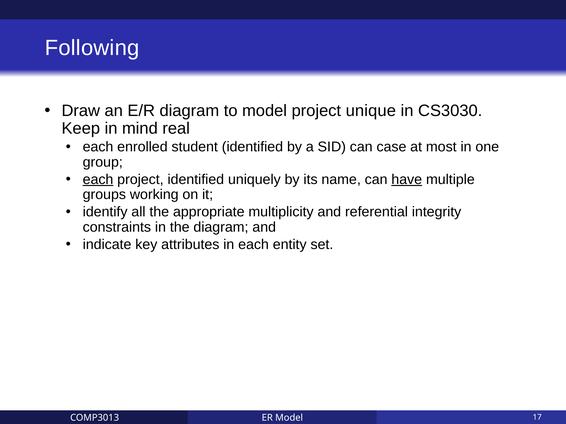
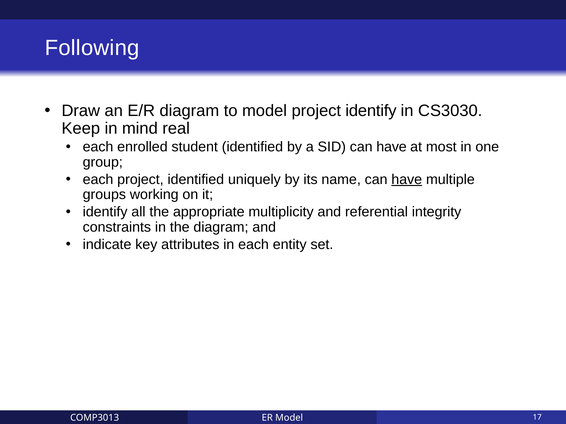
project unique: unique -> identify (371, 111)
SID can case: case -> have (392, 147)
each underline: present -> none (98, 180)
